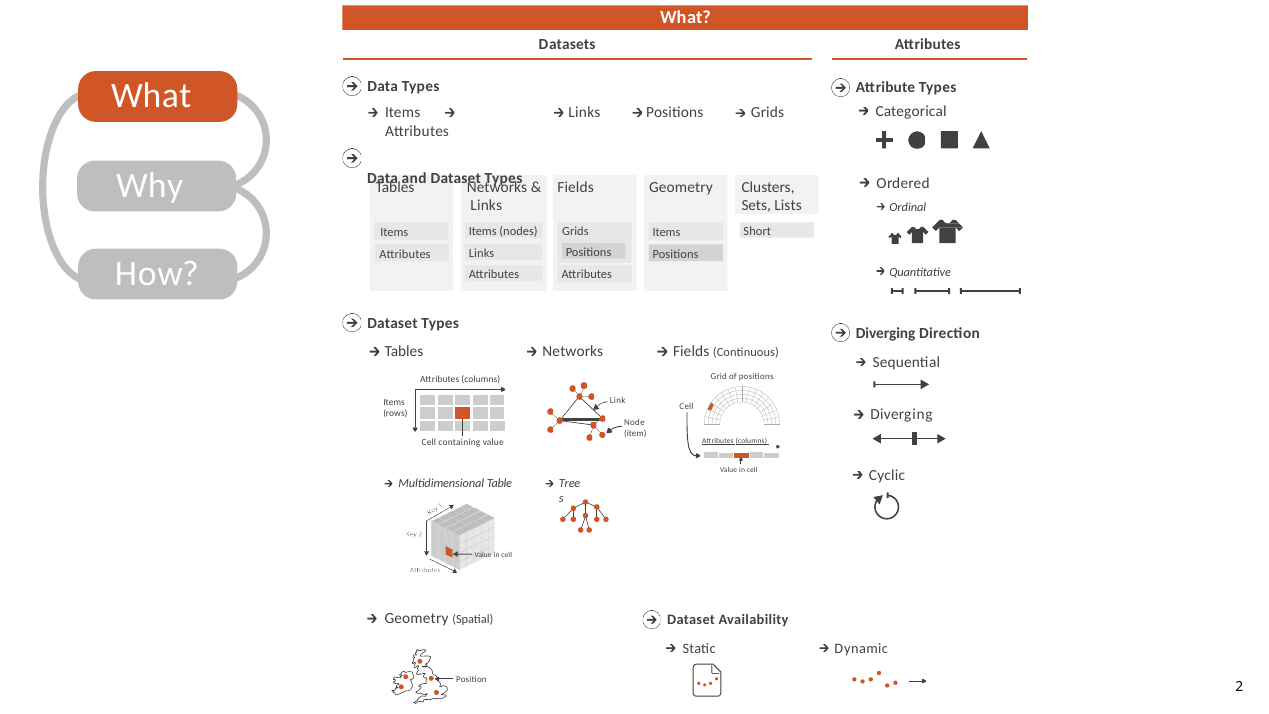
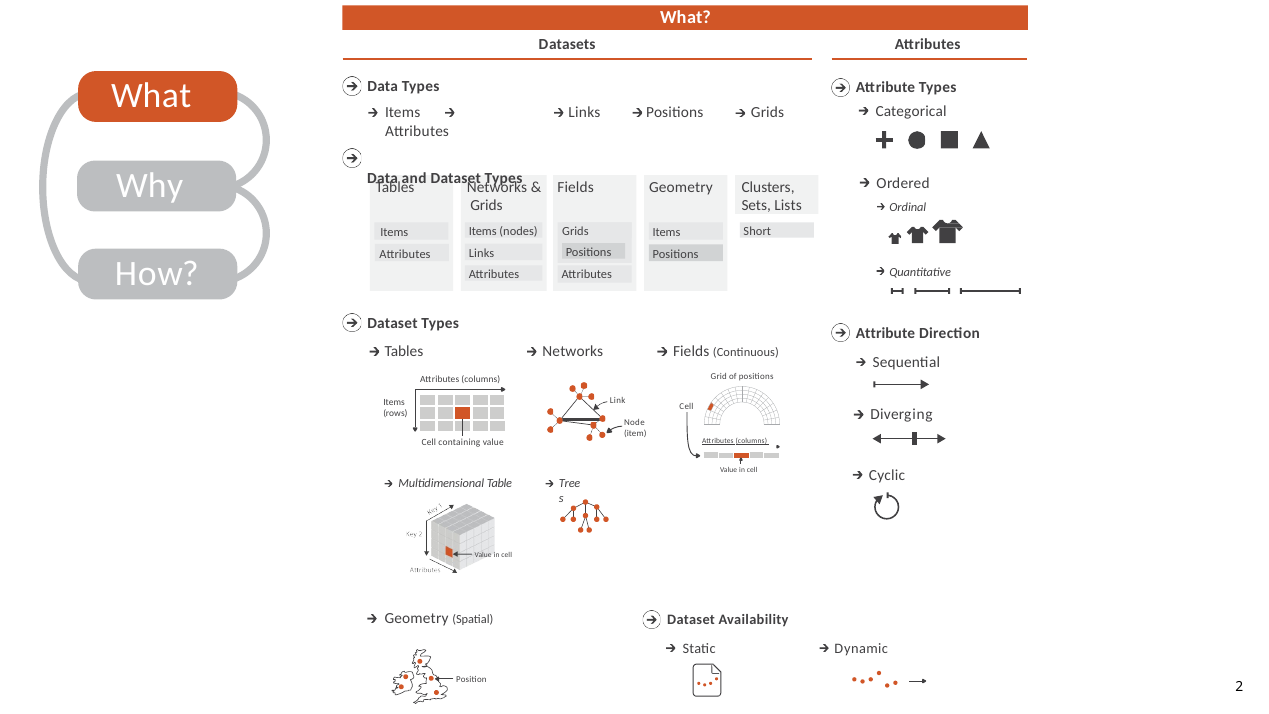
Links: Links -> Grids (486, 206)
Diverging: Diverging -> Attribute (885, 333)
